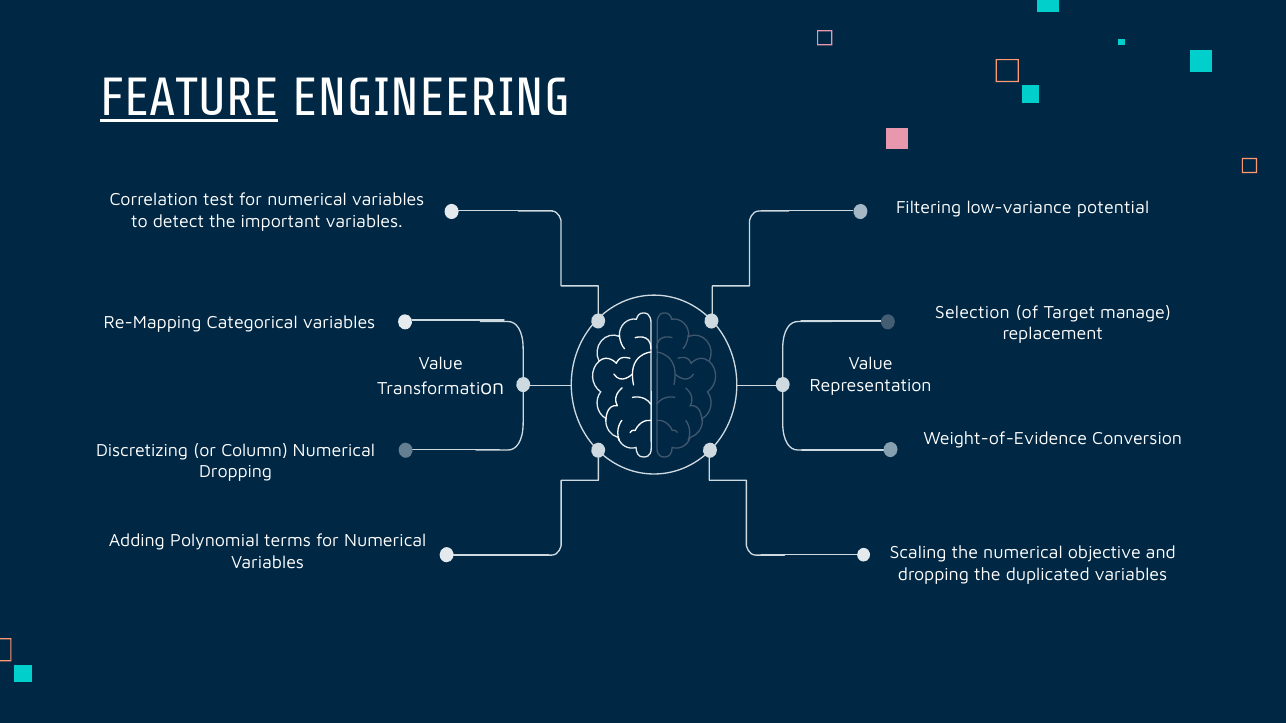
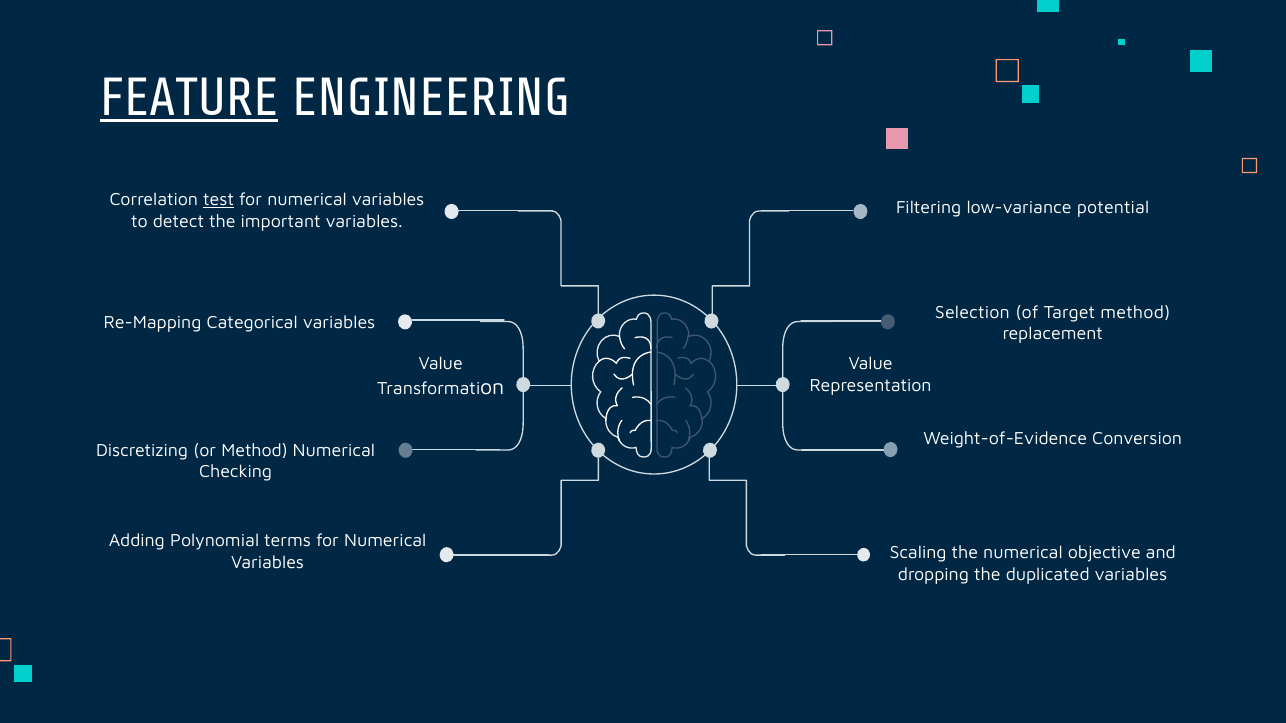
test underline: none -> present (219, 200)
Target manage: manage -> method (1135, 313)
or Column: Column -> Method (255, 451)
Dropping: Dropping -> Checking (236, 472)
